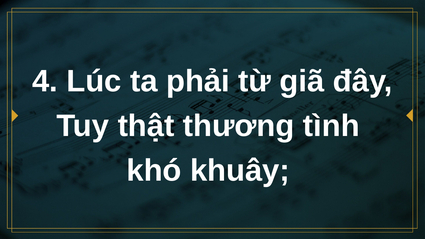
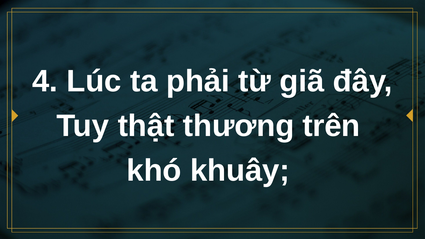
tình: tình -> trên (331, 126)
